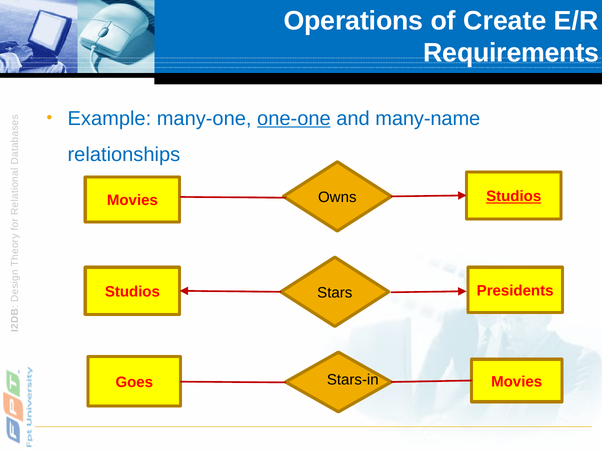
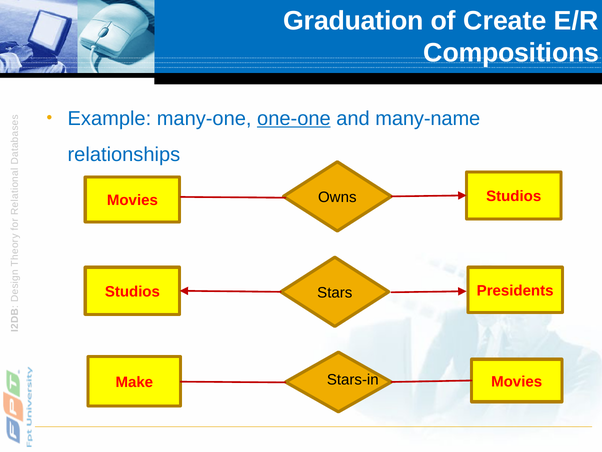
Operations: Operations -> Graduation (353, 21)
Requirements: Requirements -> Compositions (511, 53)
Studios underline: present -> none (514, 196)
Goes: Goes -> Make (134, 382)
